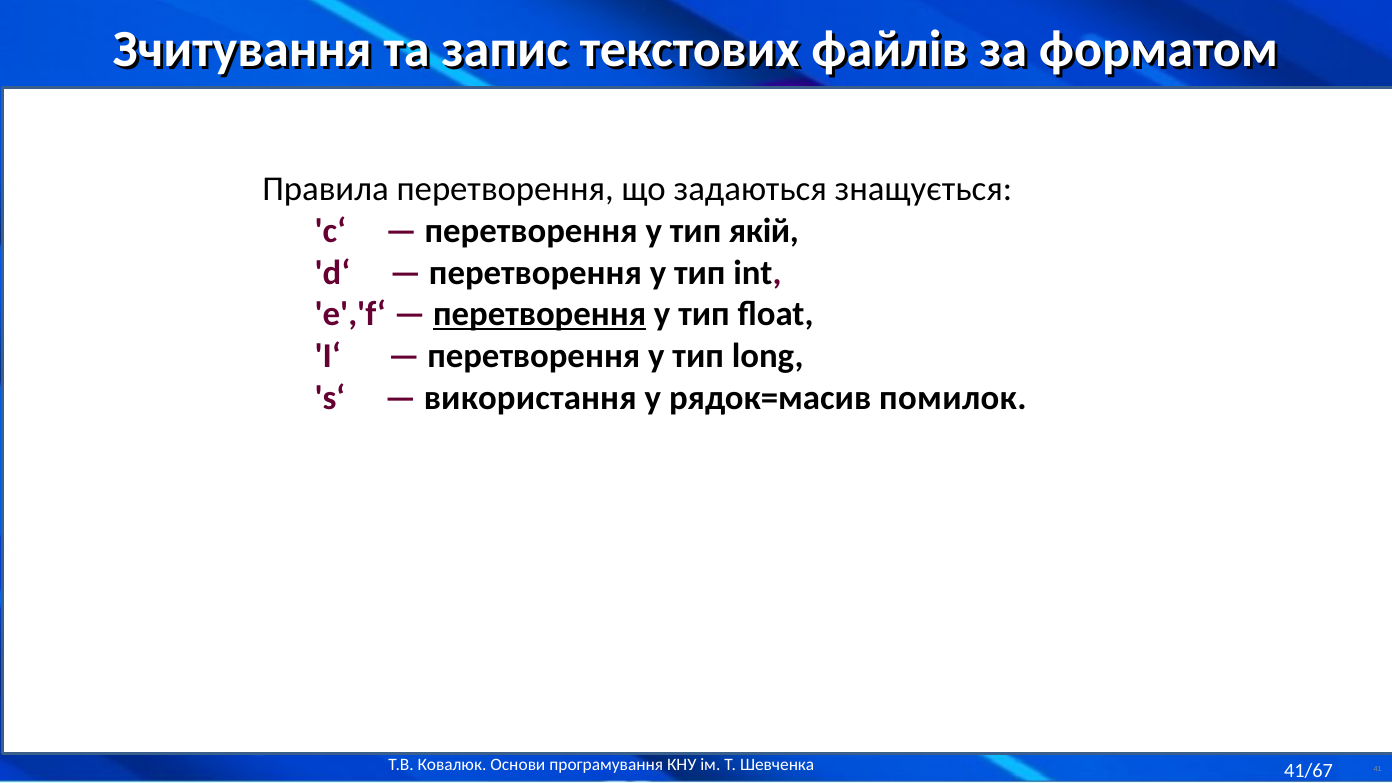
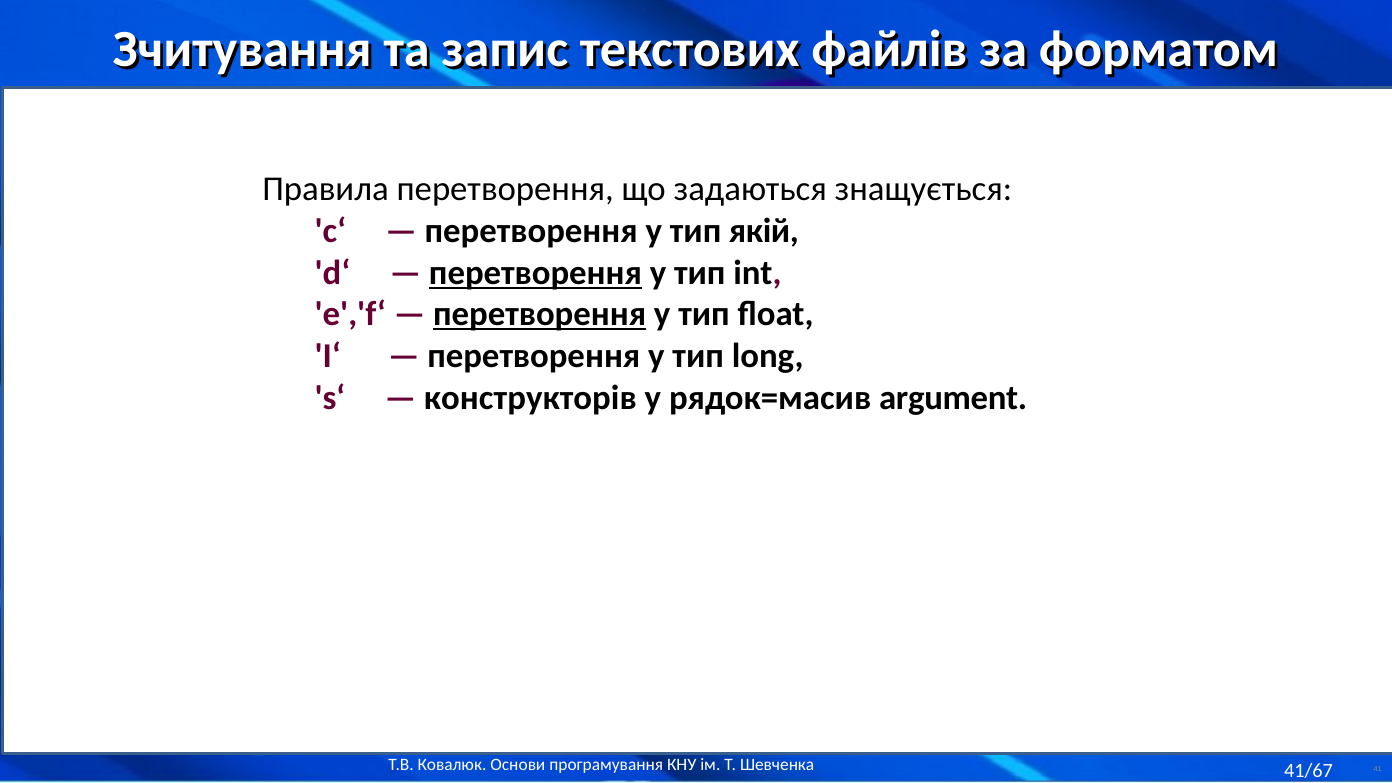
перетворення underline: none -> present (535, 273)
використання: використання -> конструкторів (530, 398)
помилок: помилок -> argument (953, 398)
